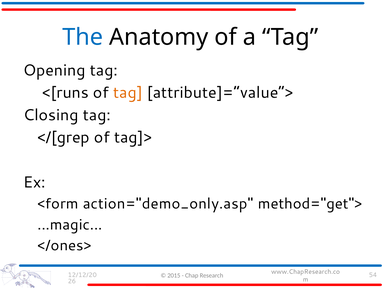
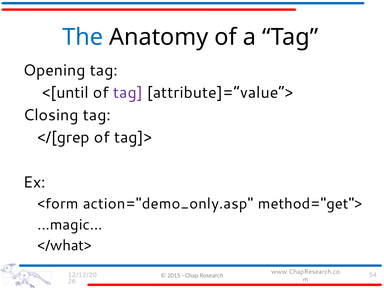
<[runs: <[runs -> <[until (65, 93)
tag colour: orange -> purple (128, 93)
</ones>: </ones> -> </what> (65, 245)
